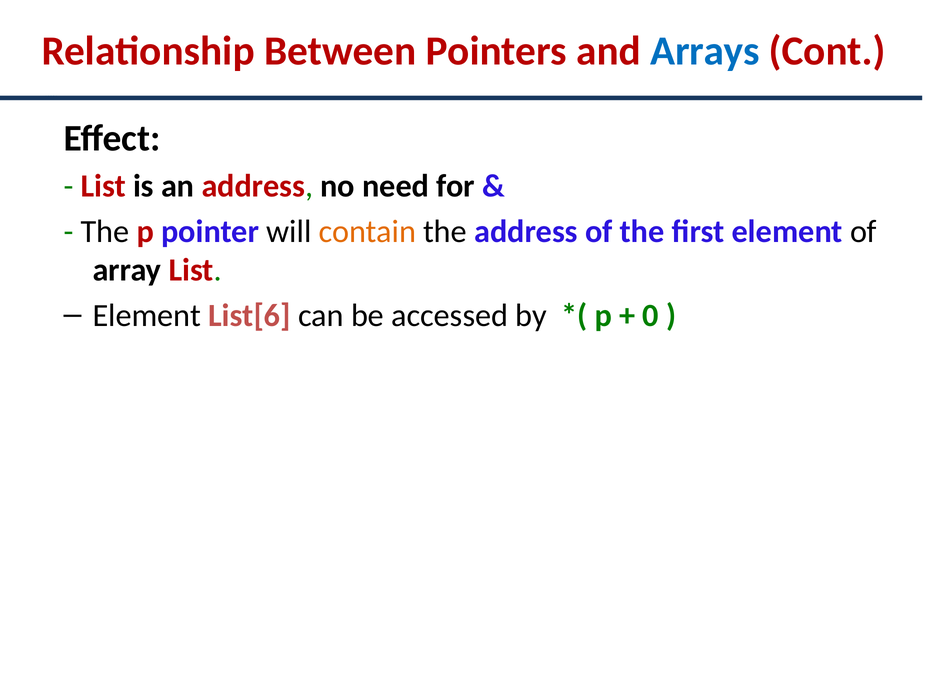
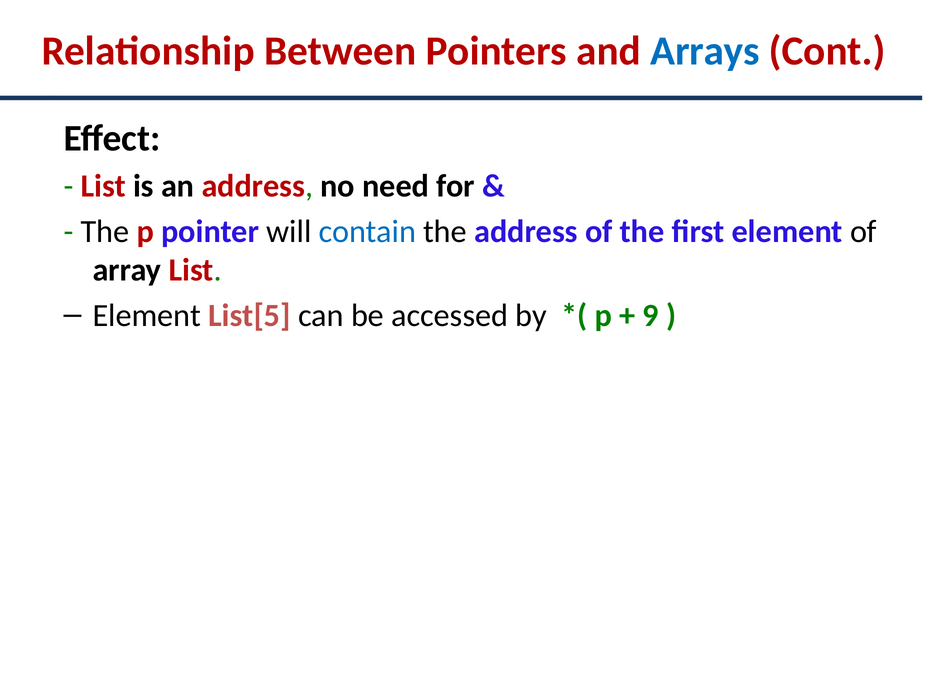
contain colour: orange -> blue (367, 231)
List[6: List[6 -> List[5 (249, 315)
0: 0 -> 9 (651, 315)
